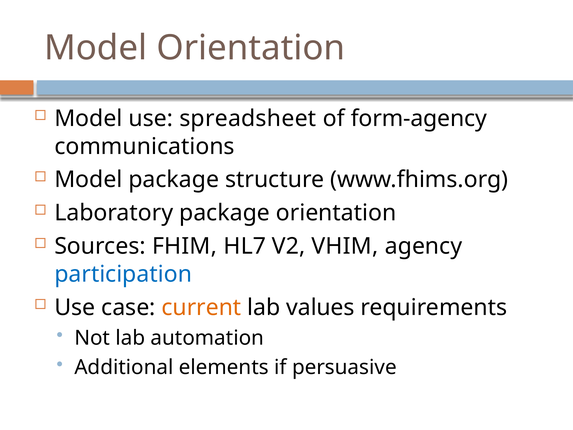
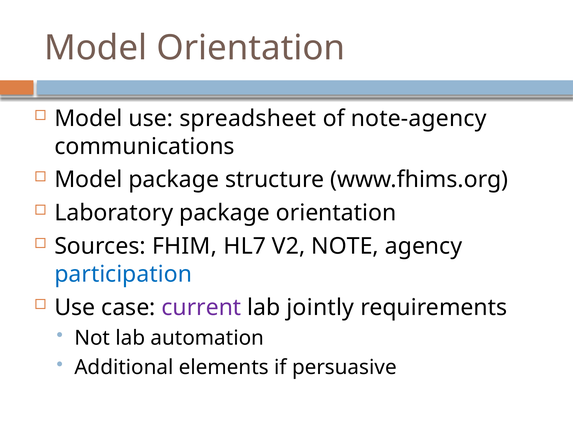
form-agency: form-agency -> note-agency (419, 119)
VHIM: VHIM -> NOTE (345, 246)
current colour: orange -> purple (201, 307)
values: values -> jointly (320, 307)
